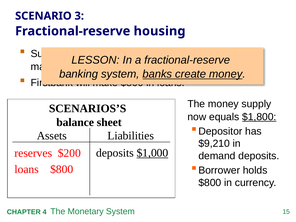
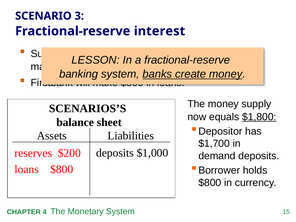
housing: housing -> interest (160, 31)
$9,210: $9,210 -> $1,700 (214, 144)
$1,000 underline: present -> none (152, 153)
